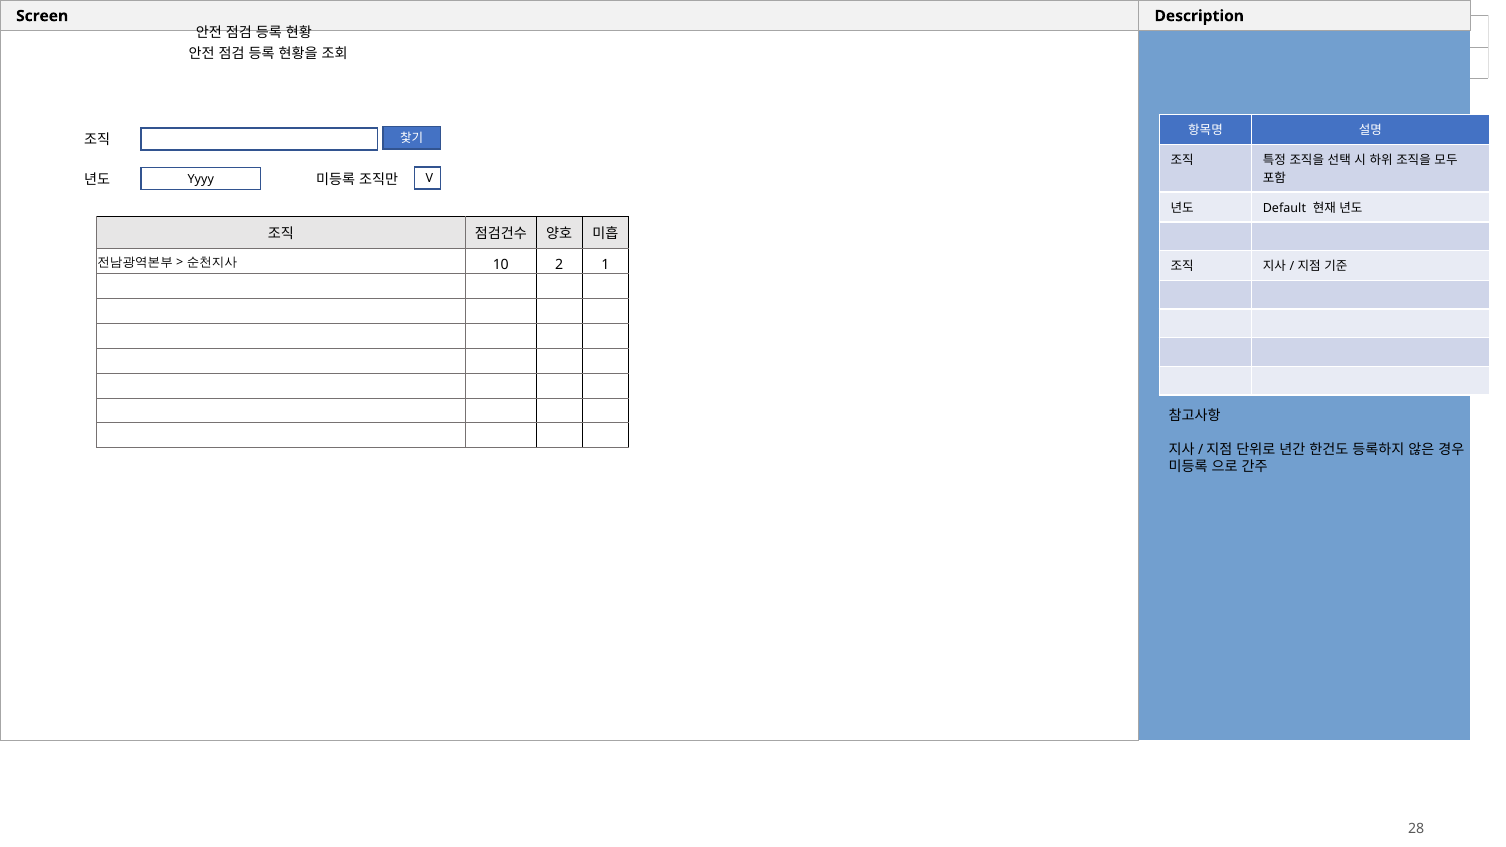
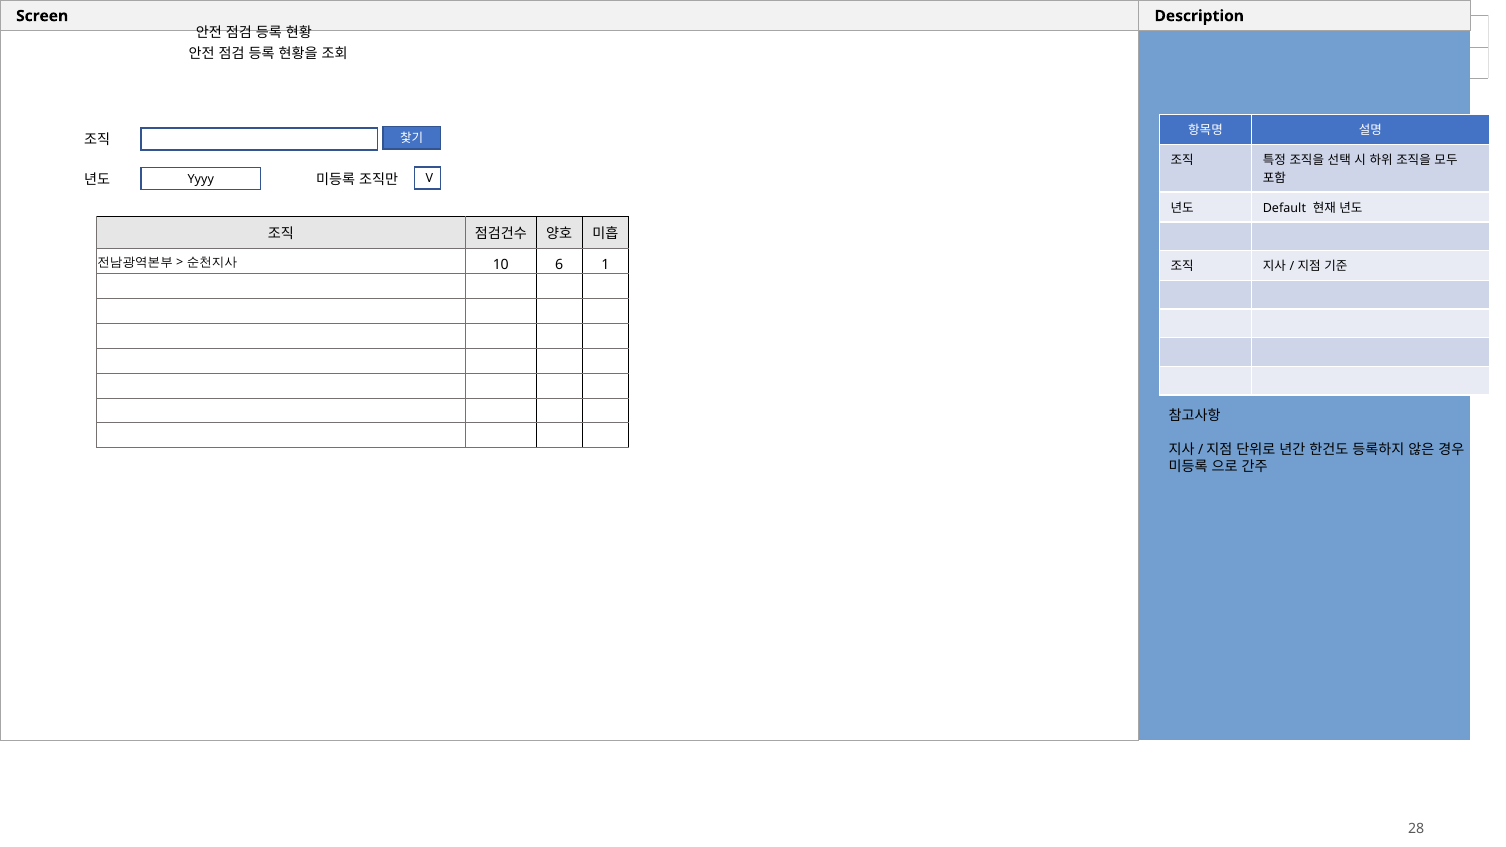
2: 2 -> 6 (559, 264)
